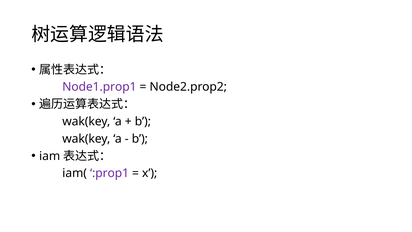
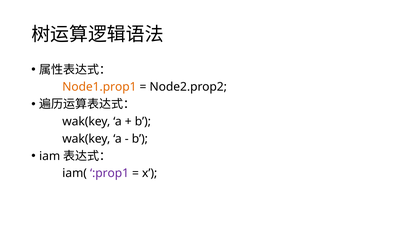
Node1.prop1 colour: purple -> orange (99, 87)
